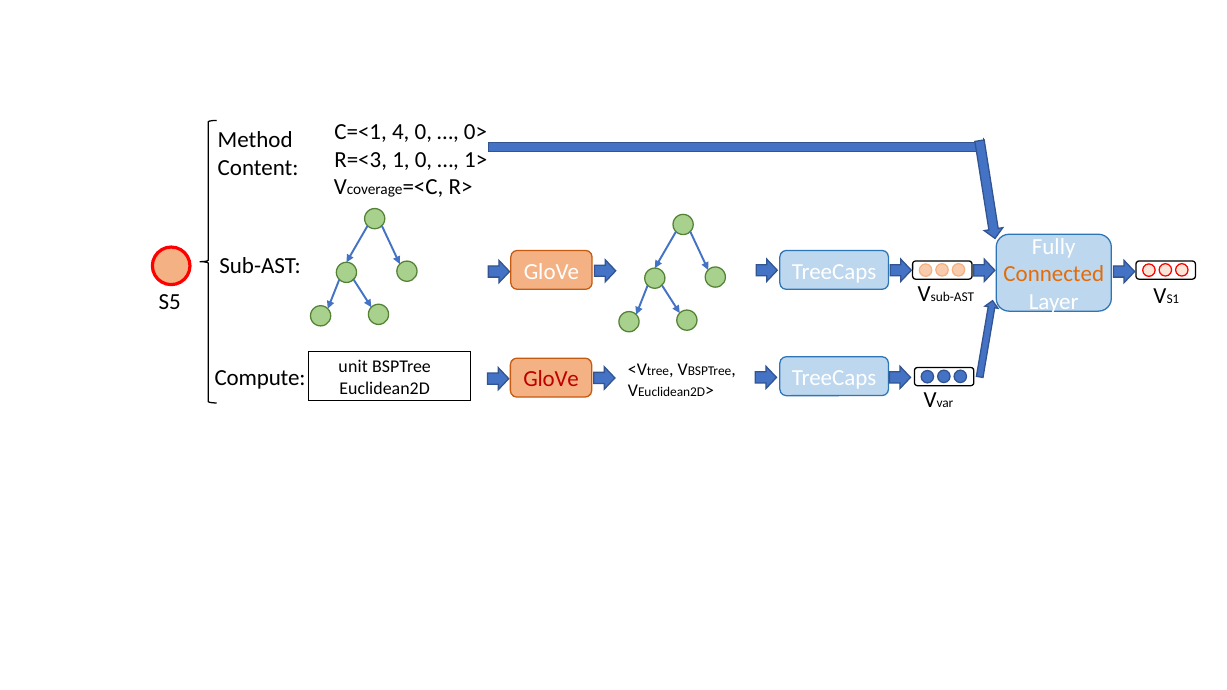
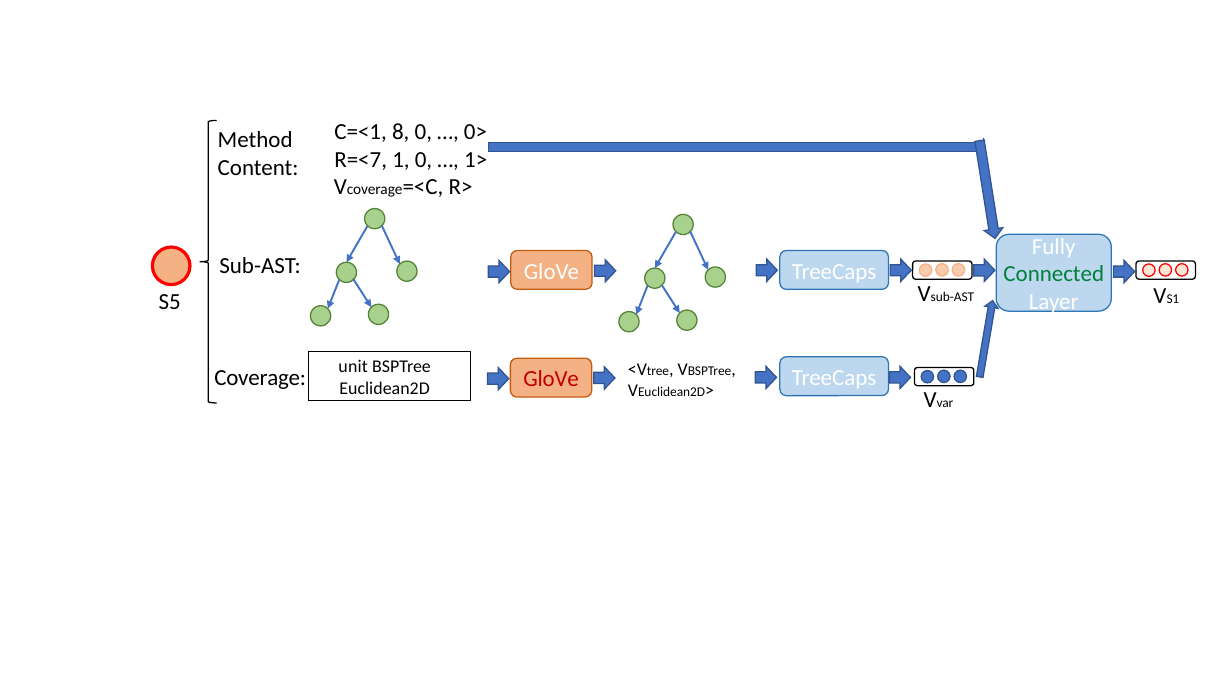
4: 4 -> 8 (401, 132)
R=<3: R=<3 -> R=<7 (361, 160)
Connected colour: orange -> green (1054, 274)
Compute: Compute -> Coverage (260, 378)
